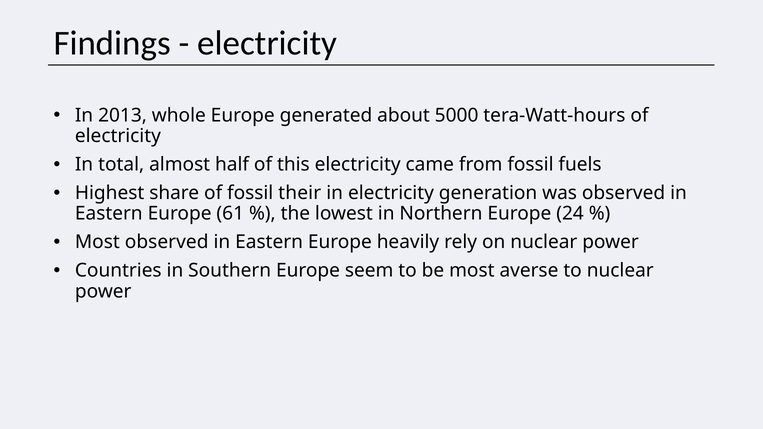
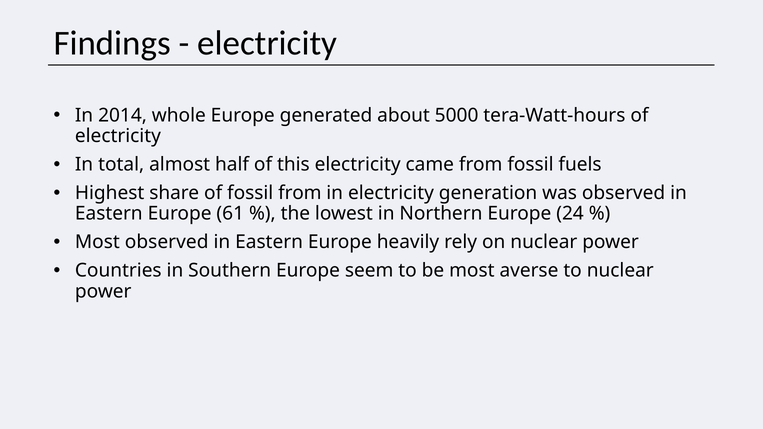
2013: 2013 -> 2014 (123, 115)
fossil their: their -> from (300, 193)
